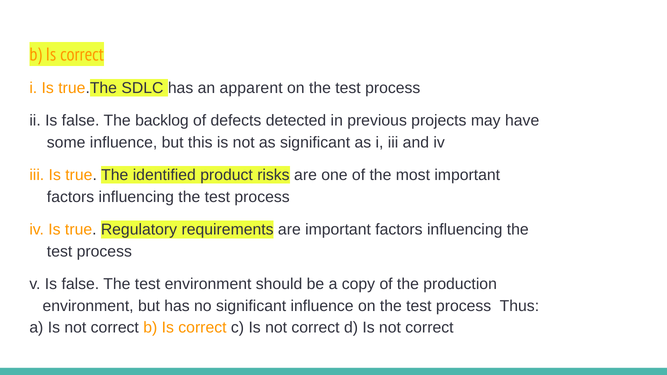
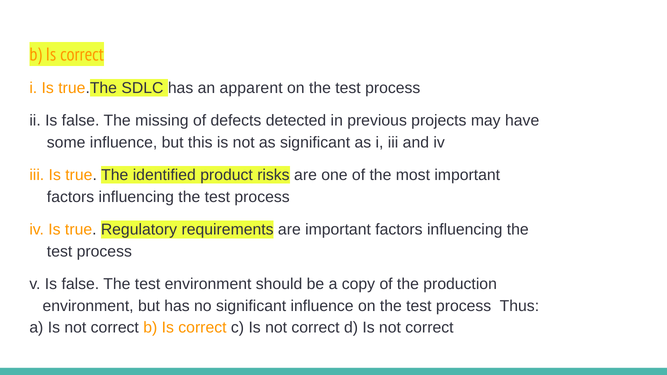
backlog: backlog -> missing (162, 121)
